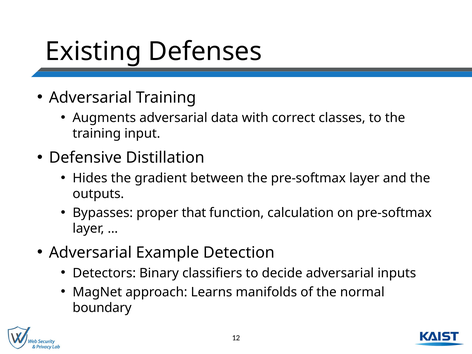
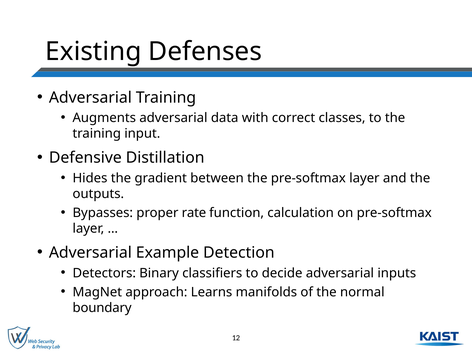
that: that -> rate (194, 213)
